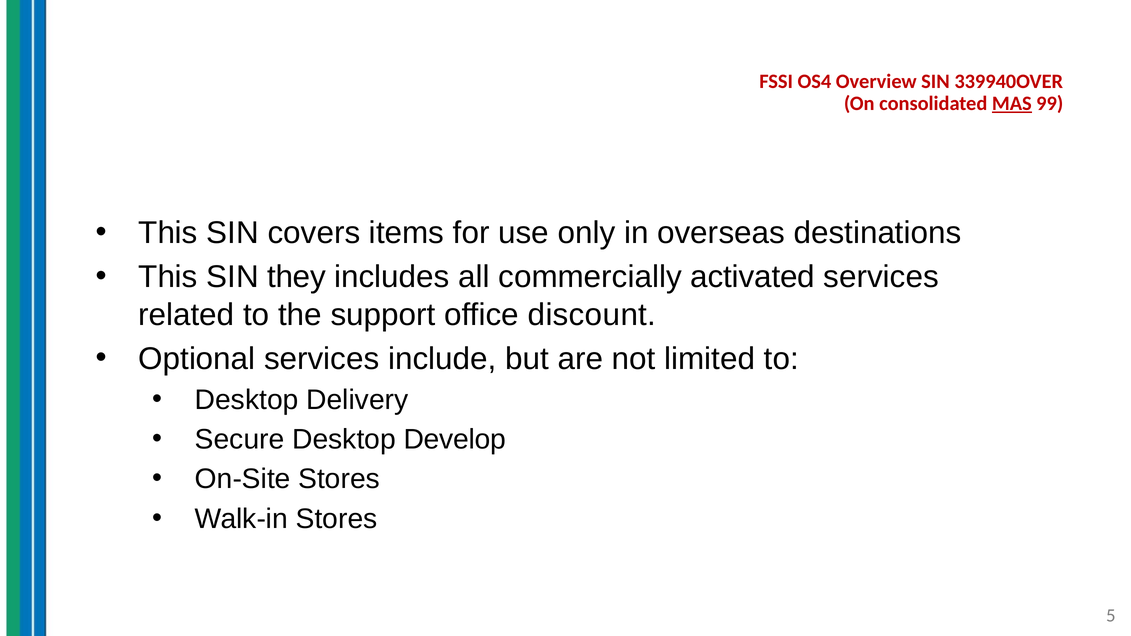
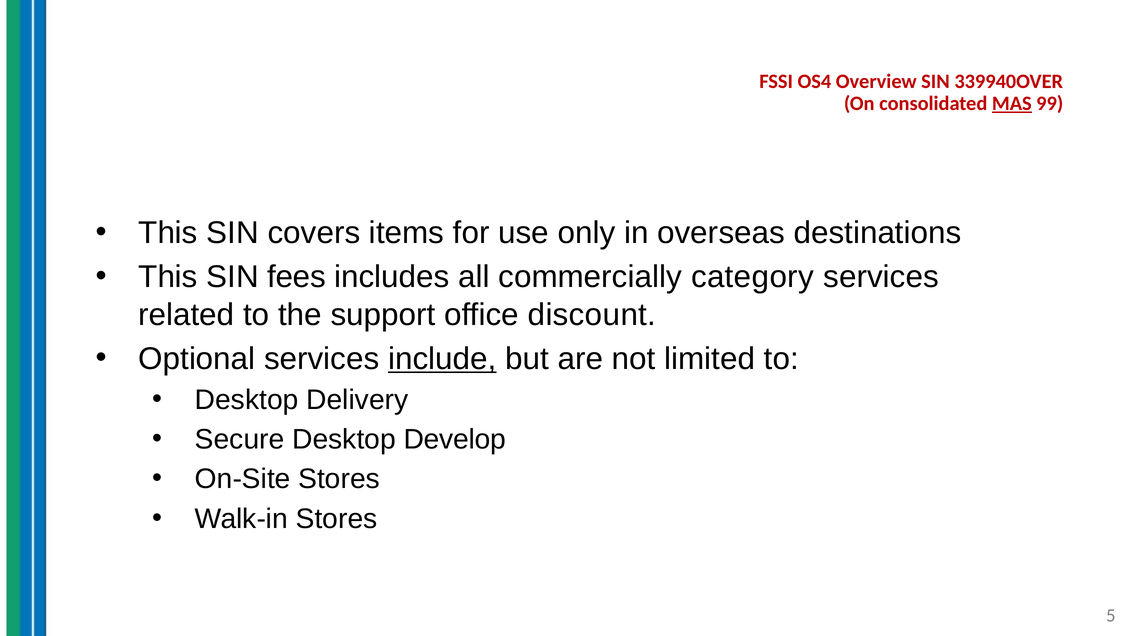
they: they -> fees (297, 277)
activated: activated -> category (752, 277)
include underline: none -> present (442, 359)
